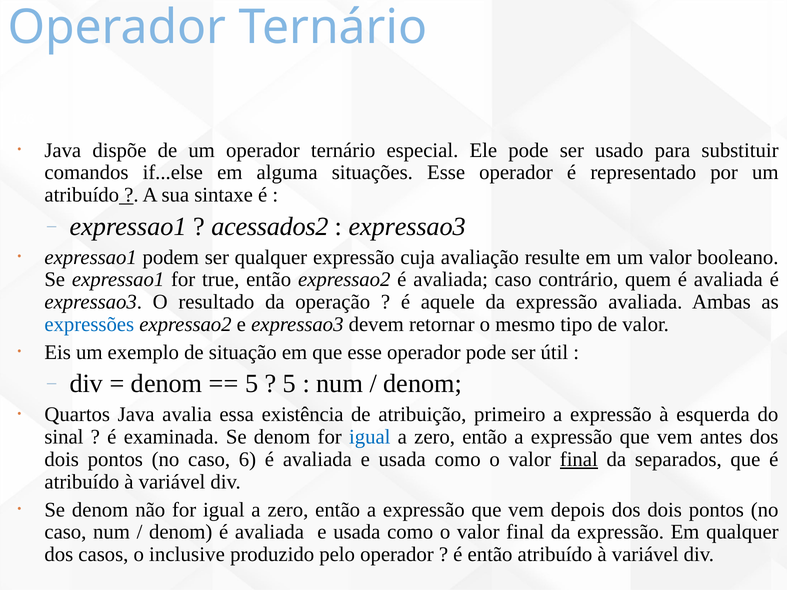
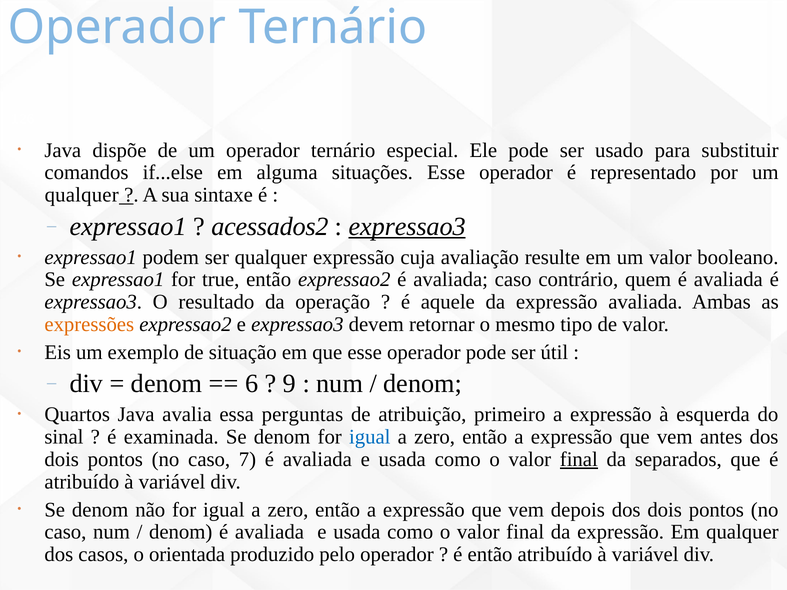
atribuído: atribuído -> qualquer (82, 195)
expressao3 underline: none -> present (407, 226)
expressões colour: blue -> orange (89, 325)
5: 5 -> 6 (252, 384)
5: 5 -> 9 (289, 384)
existência: existência -> perguntas (302, 415)
6: 6 -> 7 (247, 460)
inclusive: inclusive -> orientada (187, 555)
